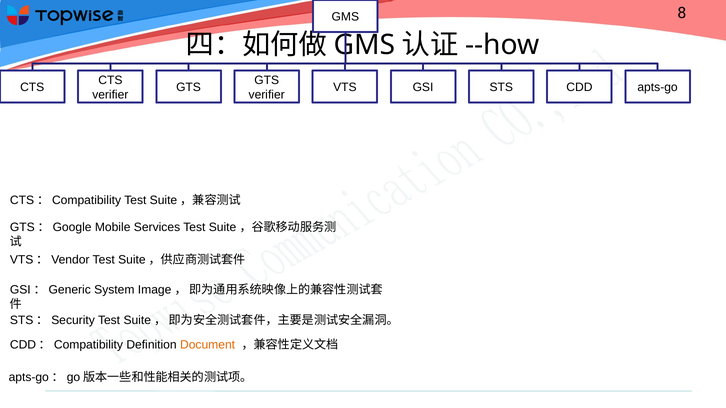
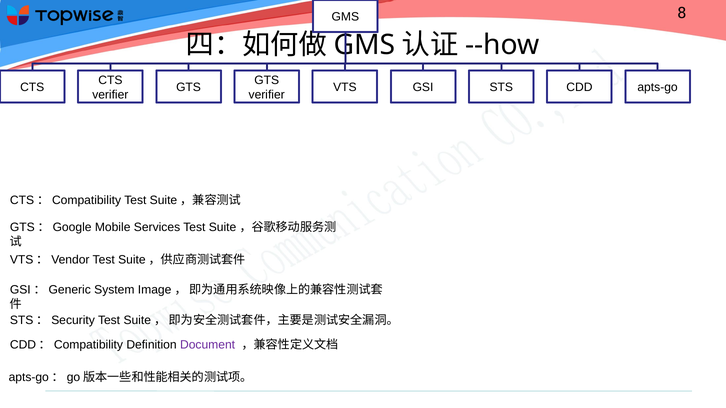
Document colour: orange -> purple (208, 345)
